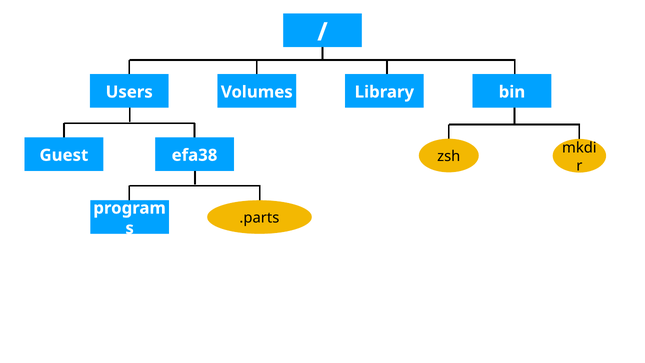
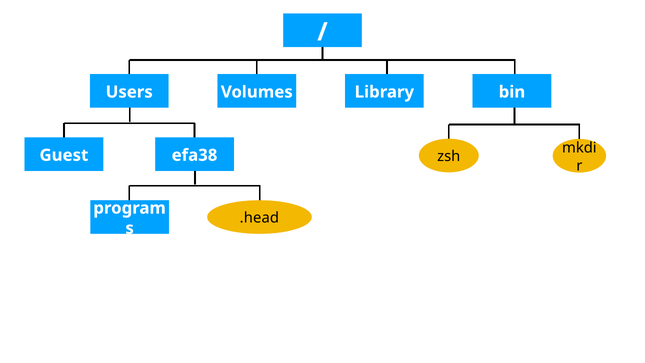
.parts: .parts -> .head (259, 218)
